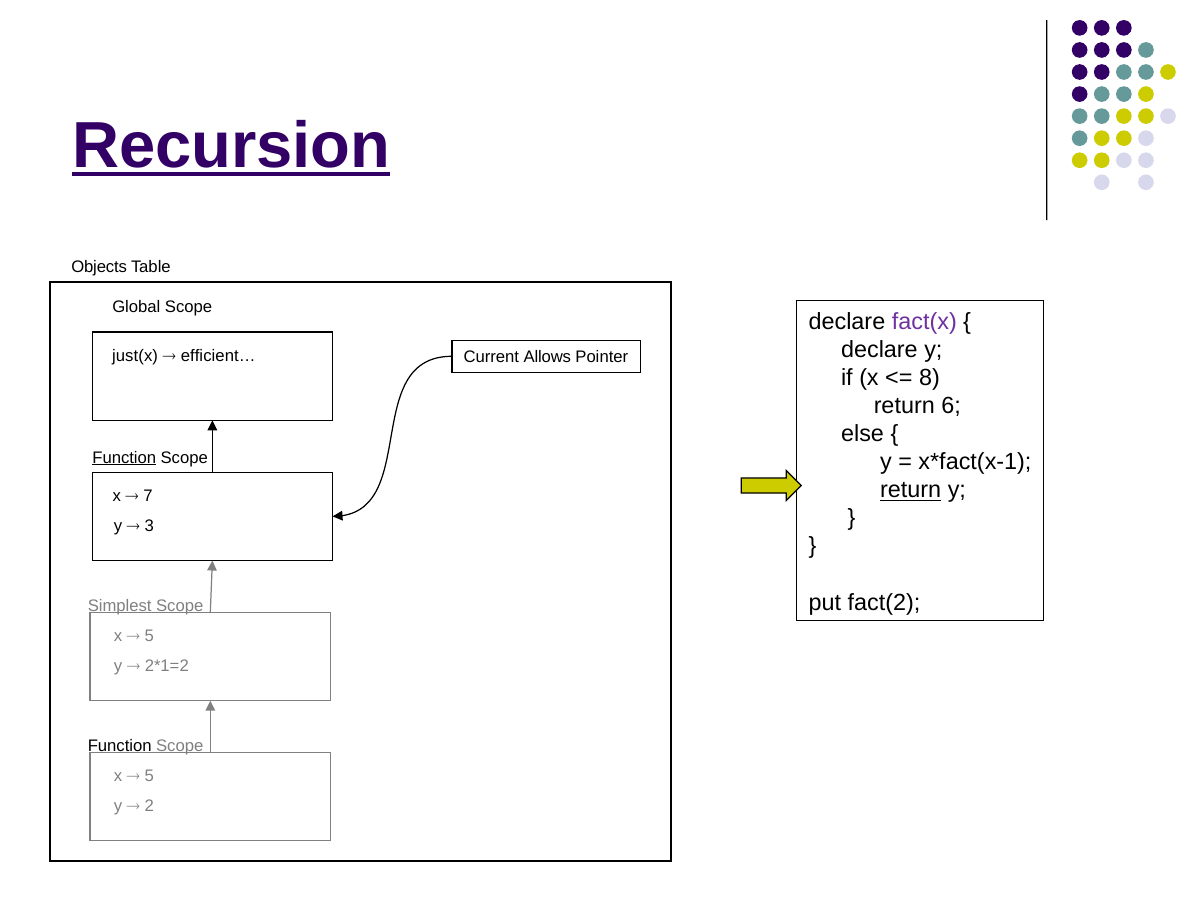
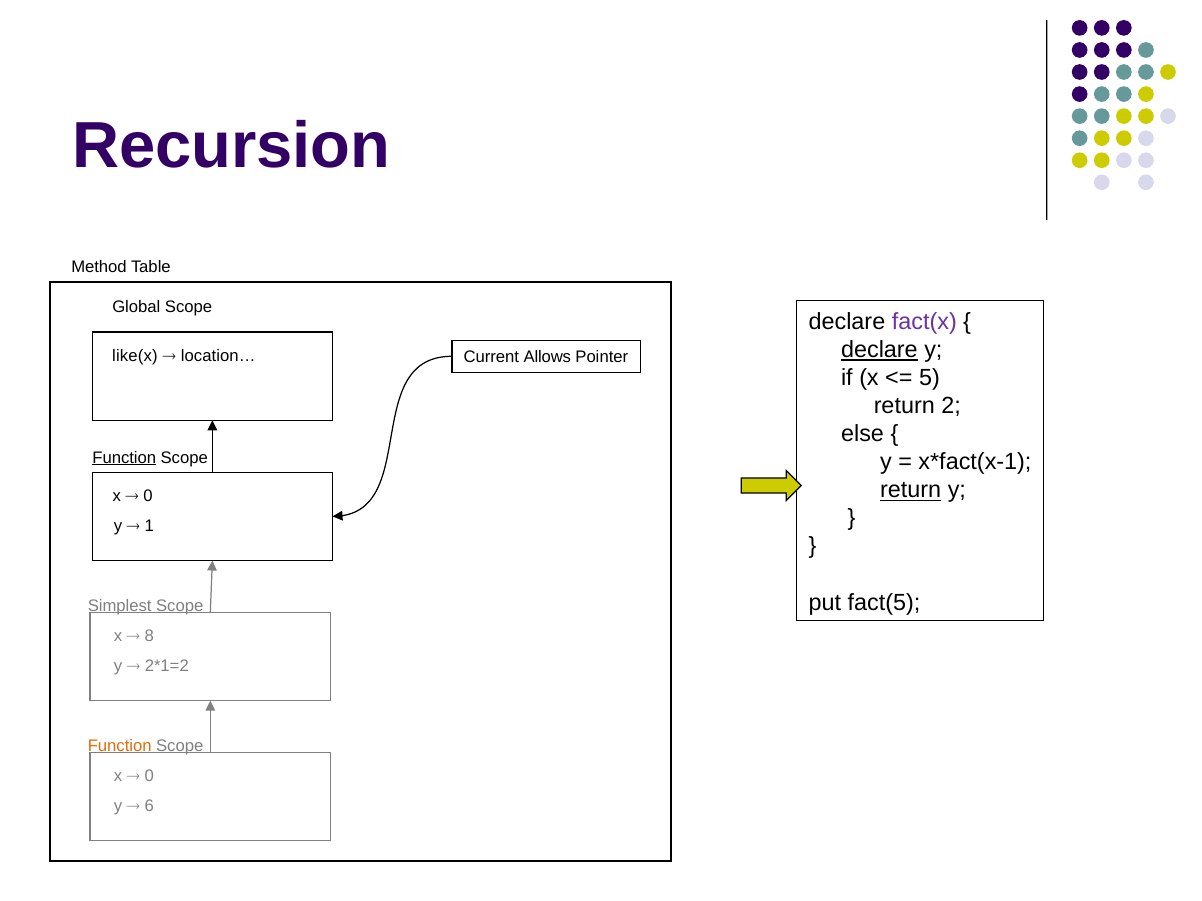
Recursion underline: present -> none (231, 146)
Objects: Objects -> Method (99, 267)
declare underline: none -> present (879, 350)
just(x: just(x -> like(x (135, 357)
efficient…: efficient… -> location… (218, 357)
8: 8 -> 5 (929, 378)
6: 6 -> 2 (951, 406)
7: 7 -> 0 (148, 496)
3: 3 -> 1 (149, 526)
fact(2: fact(2 -> fact(5 (884, 603)
5: 5 -> 8 (149, 636)
Function colour: black -> orange (120, 746)
5: 5 -> 0 (149, 776)
2: 2 -> 6 (149, 806)
